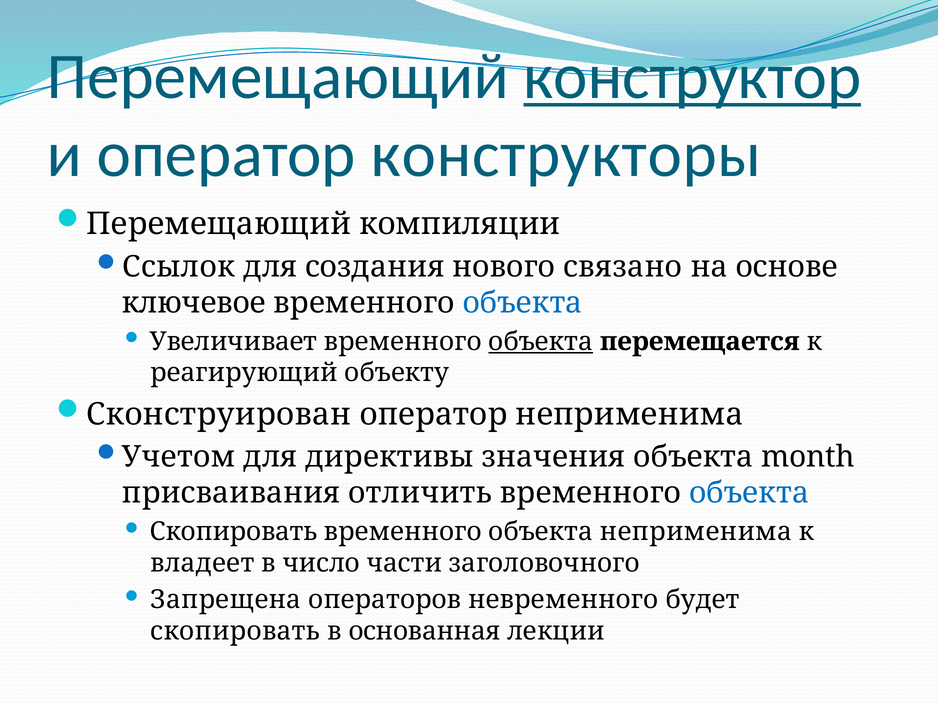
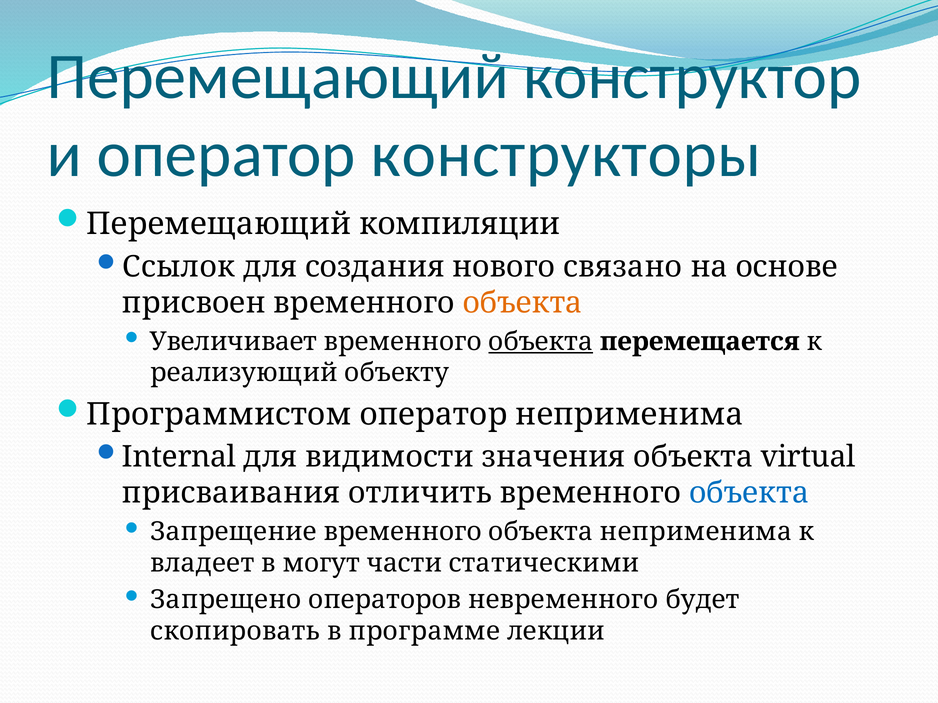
конструктор underline: present -> none (692, 77)
ключевое: ключевое -> присвоен (194, 303)
объекта colour: blue -> orange (523, 303)
реагирующий: реагирующий -> реализующий (244, 373)
Сконструирован: Сконструирован -> Программистом (219, 415)
Учетом: Учетом -> Internal (179, 457)
директивы: директивы -> видимости (390, 457)
month: month -> virtual (808, 457)
Скопировать: Скопировать -> Запрещение (233, 532)
число: число -> могут (321, 563)
заголовочного: заголовочного -> статическими (544, 563)
Запрещена: Запрещена -> Запрещено (226, 600)
основанная: основанная -> программе (424, 631)
